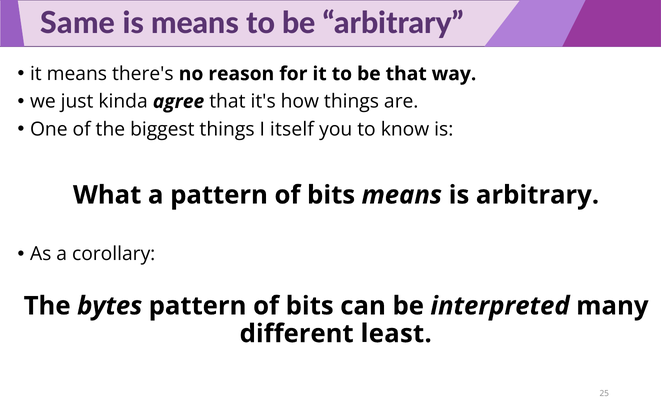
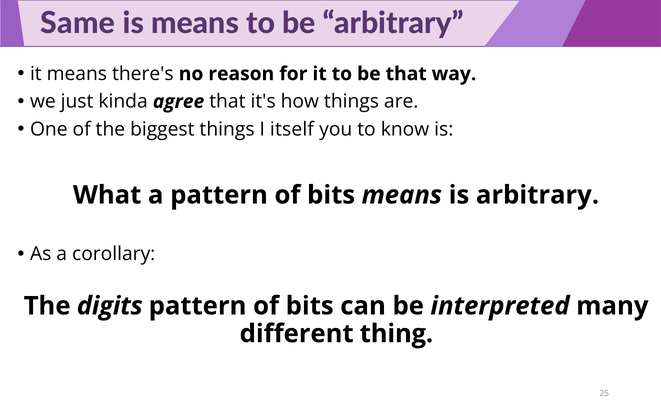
bytes: bytes -> digits (110, 306)
least: least -> thing (396, 334)
